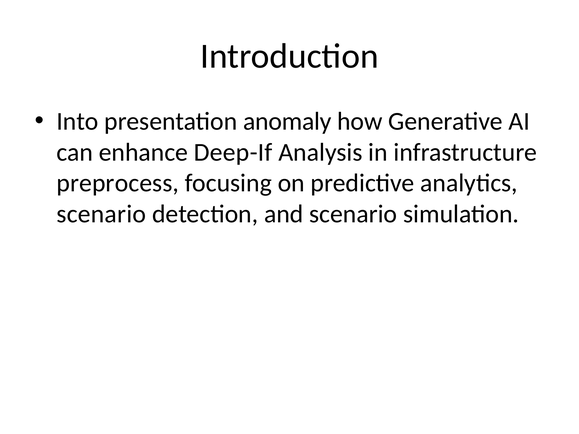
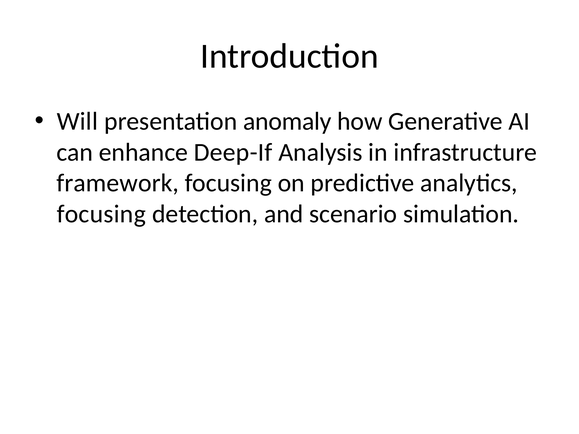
Into: Into -> Will (77, 121)
preprocess: preprocess -> framework (118, 183)
scenario: scenario -> focusing (101, 214)
